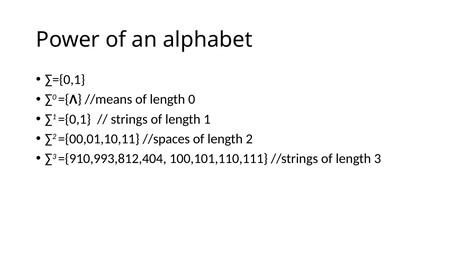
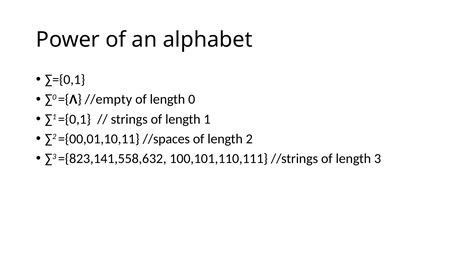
//means: //means -> //empty (108, 100)
={910,993,812,404: ={910,993,812,404 -> ={823,141,558,632 (112, 159)
